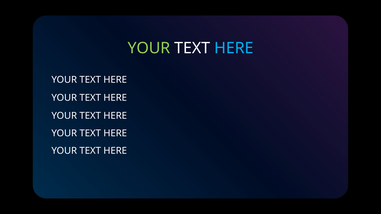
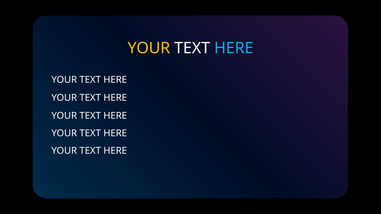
YOUR colour: light green -> yellow (149, 48)
